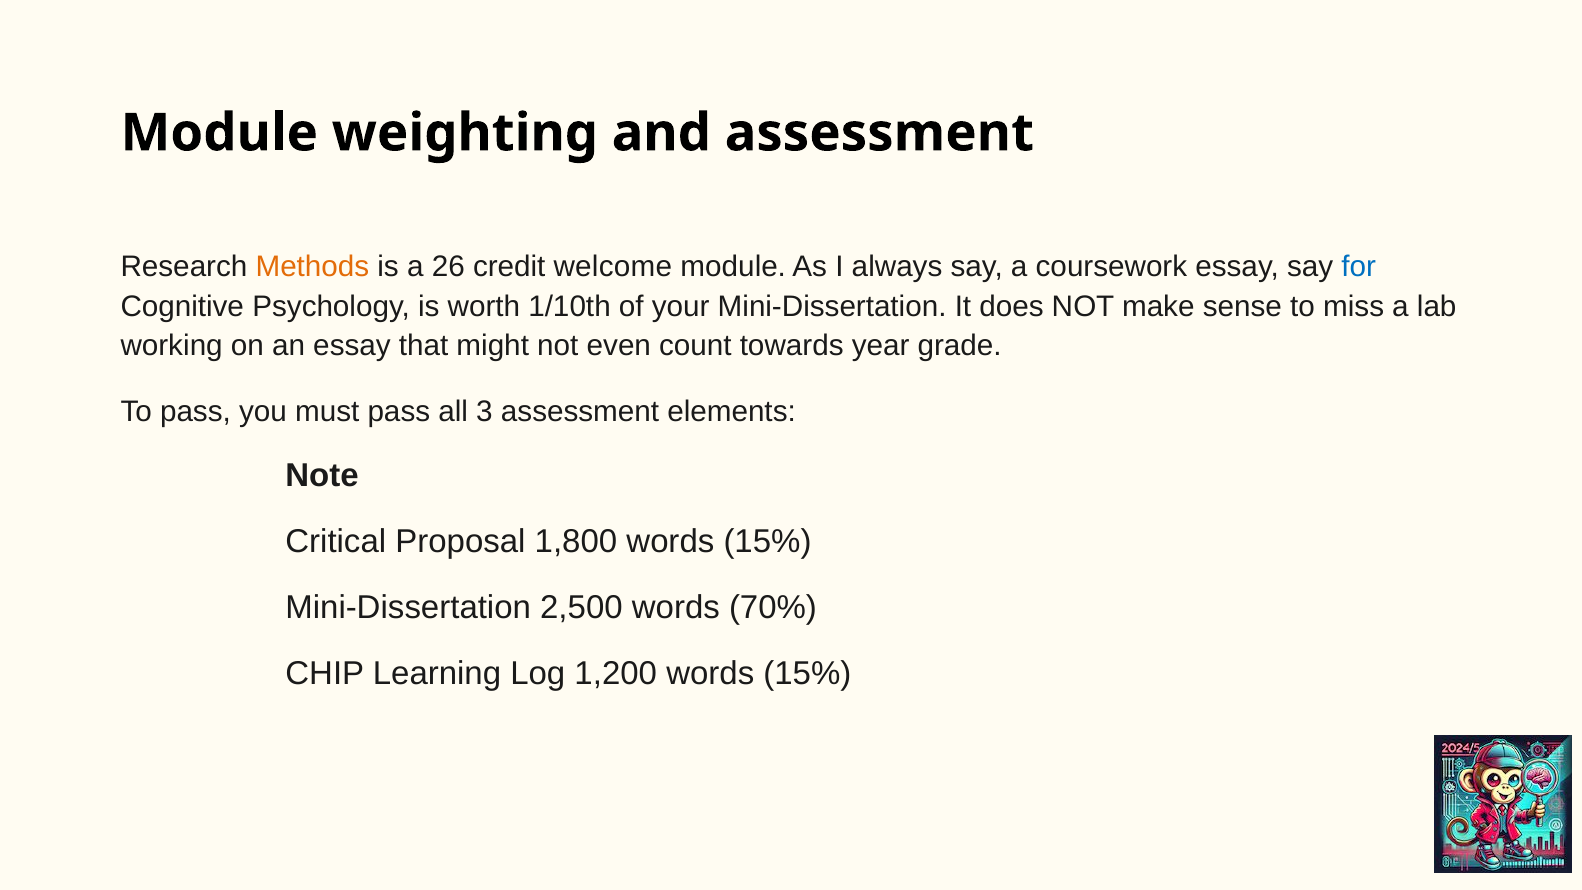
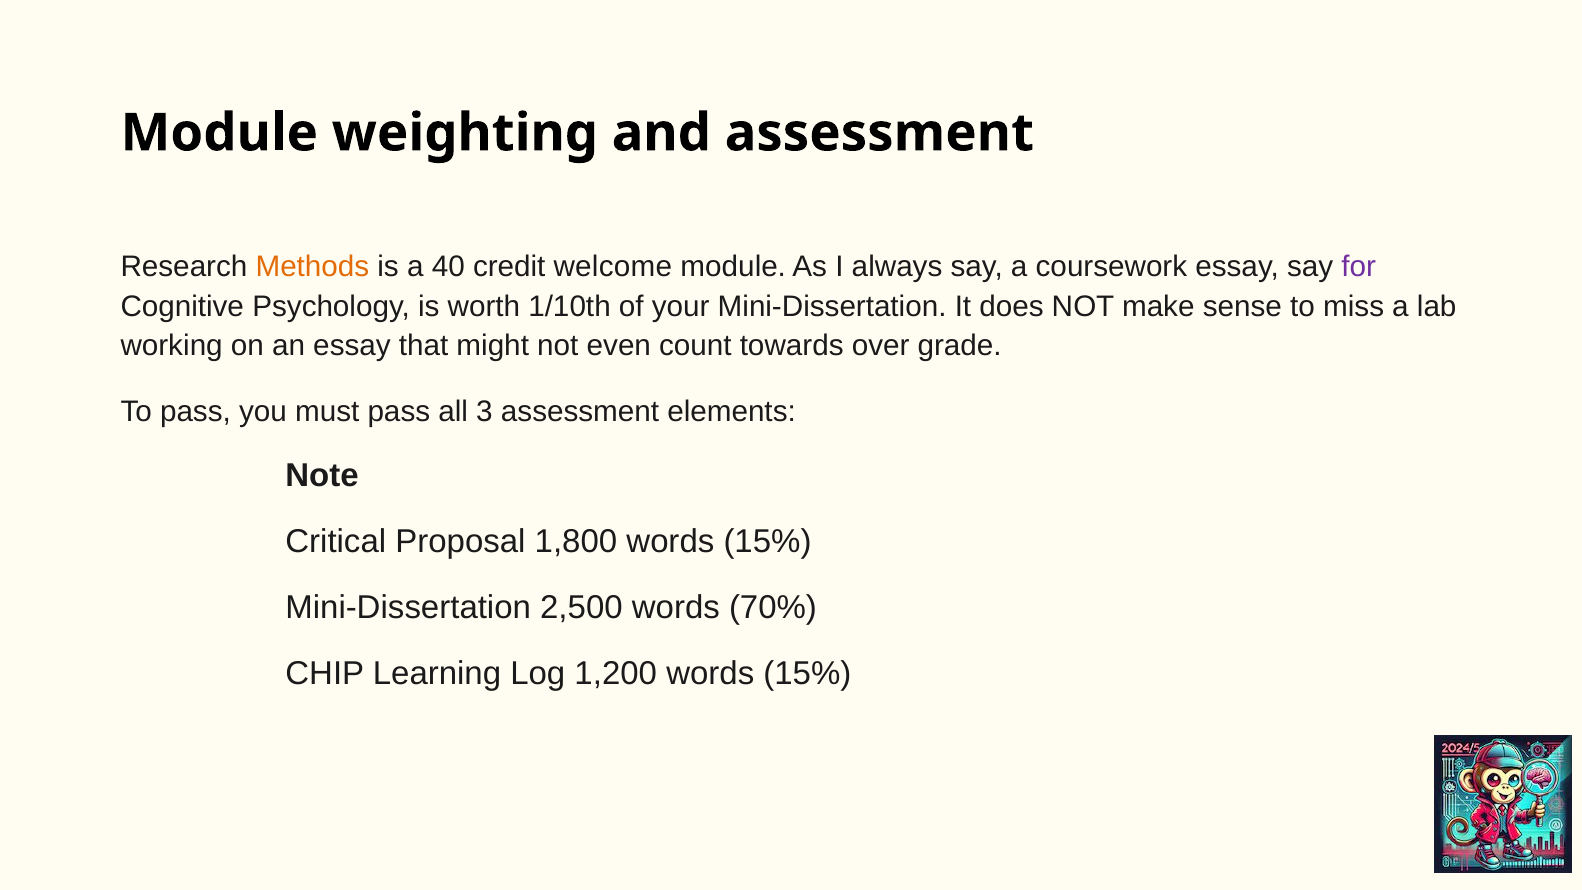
26: 26 -> 40 (448, 267)
for colour: blue -> purple (1359, 267)
year: year -> over (881, 346)
